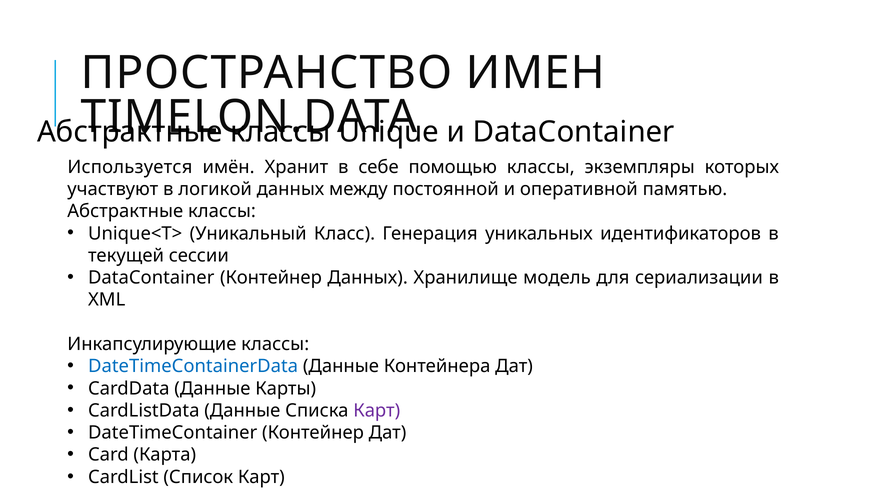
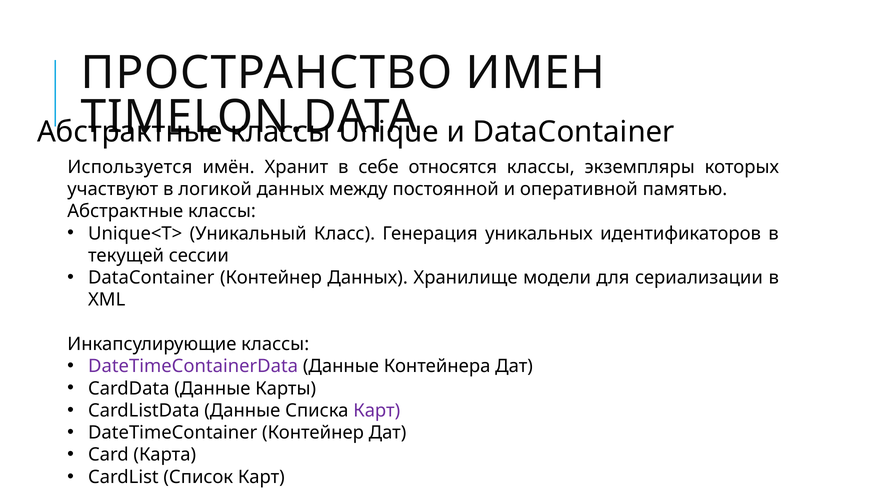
помощью: помощью -> относятся (453, 167)
модель: модель -> модели (557, 278)
DateTimeContainerData colour: blue -> purple (193, 366)
